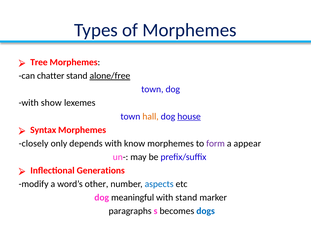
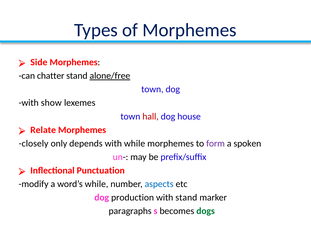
Tree: Tree -> Side (39, 62)
hall colour: orange -> red (151, 117)
house underline: present -> none (189, 117)
Syntax: Syntax -> Relate (43, 130)
with know: know -> while (135, 144)
appear: appear -> spoken (247, 144)
Generations: Generations -> Punctuation (101, 171)
word’s other: other -> while (97, 184)
meaningful: meaningful -> production (133, 198)
dogs colour: blue -> green (206, 211)
